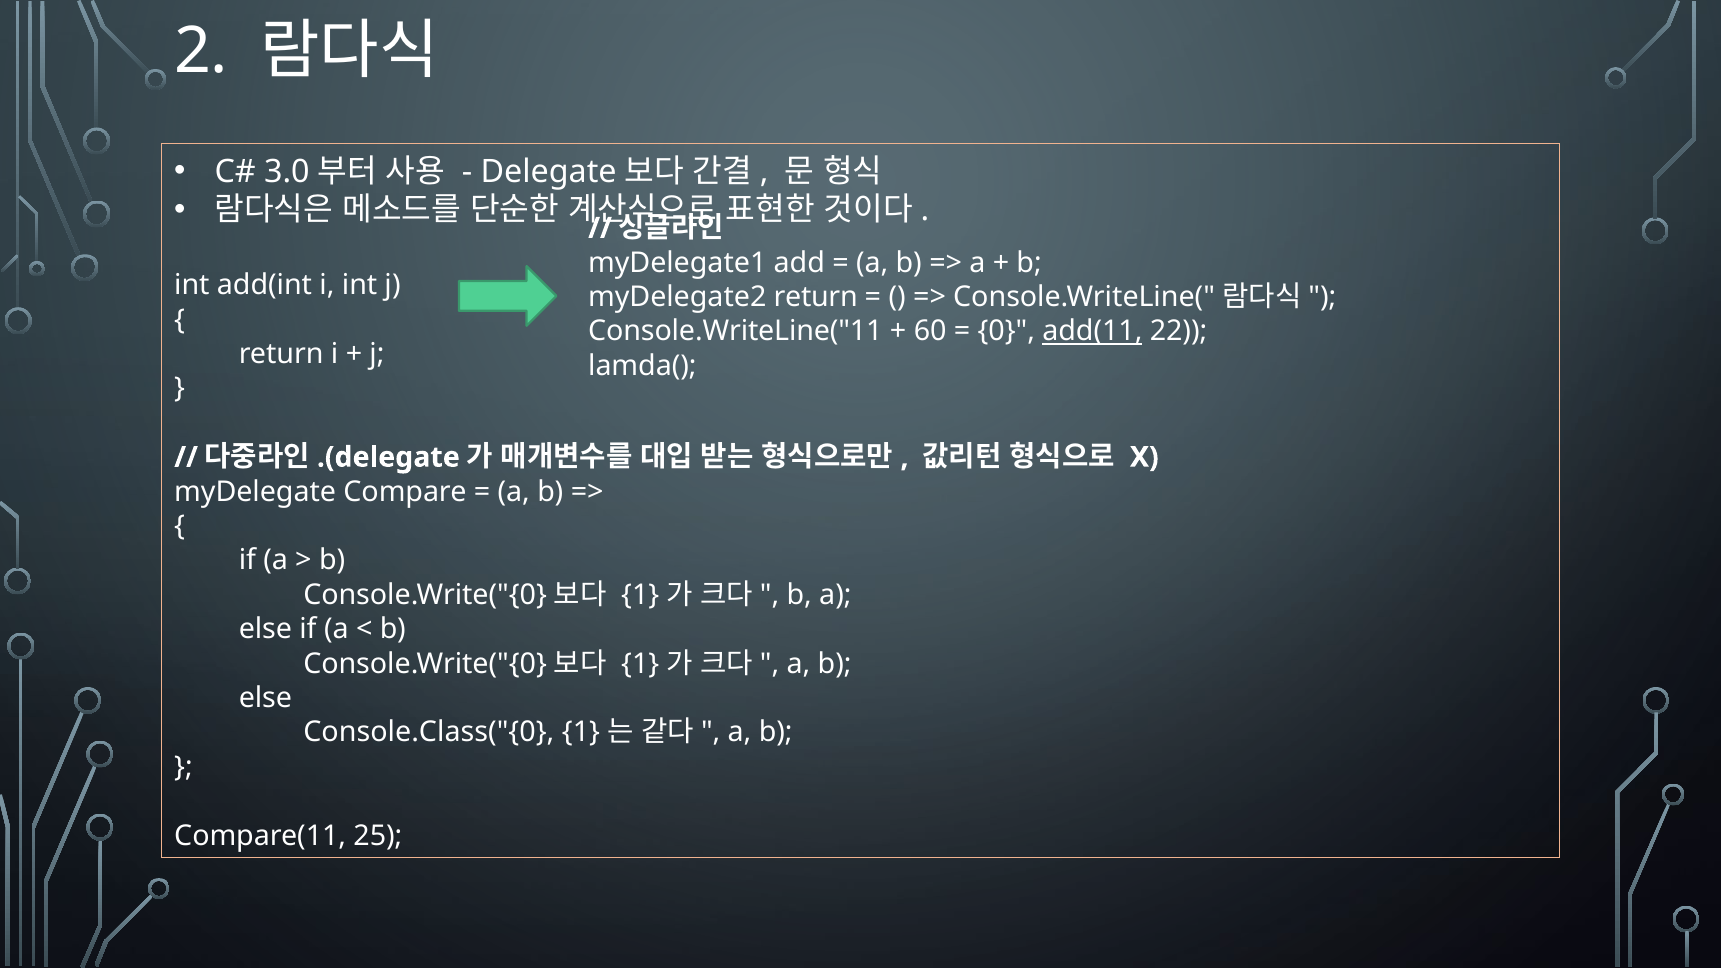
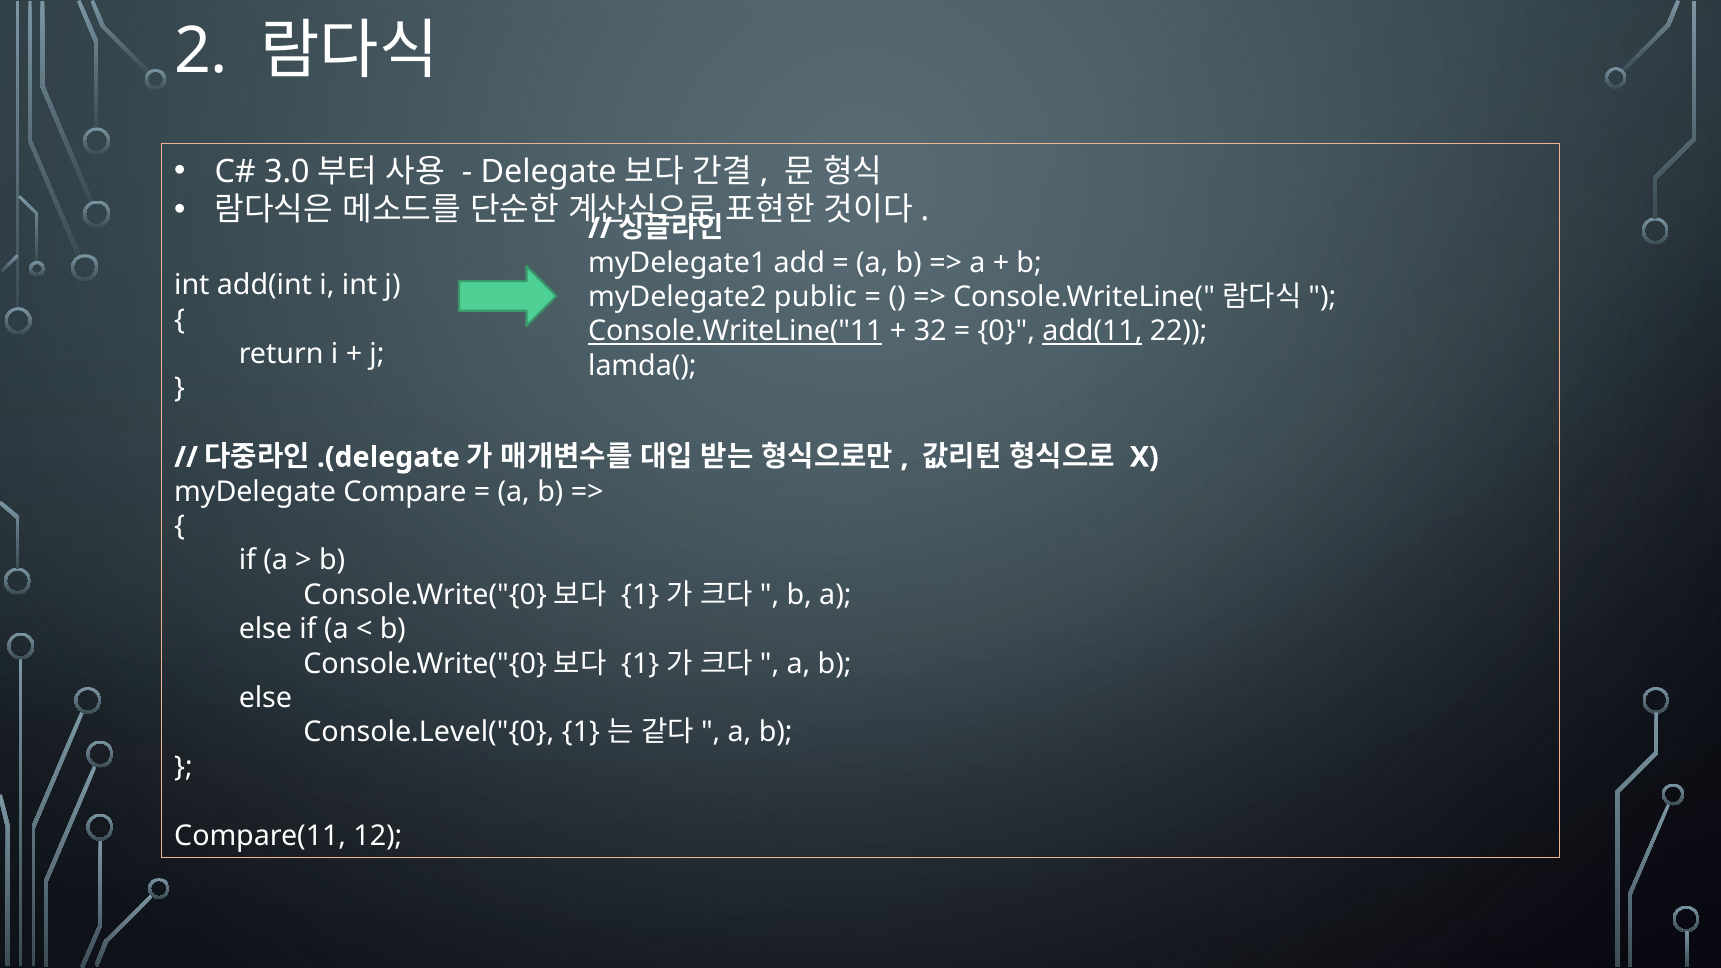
myDelegate2 return: return -> public (815, 297)
Console.WriteLine("11 underline: none -> present (735, 331)
60: 60 -> 32 (930, 331)
Console.Class("{0: Console.Class("{0 -> Console.Level("{0 (429, 732)
25: 25 -> 12 (378, 836)
